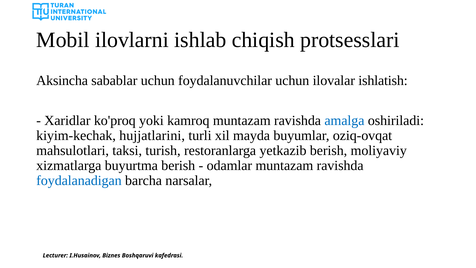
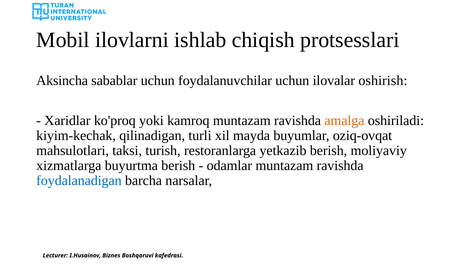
ishlatish: ishlatish -> oshirish (383, 80)
amalga colour: blue -> orange (344, 120)
hujjatlarini: hujjatlarini -> qilinadigan (152, 135)
